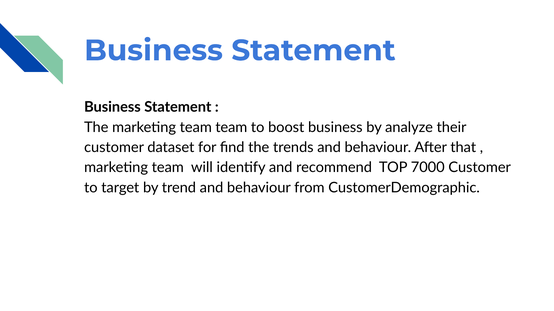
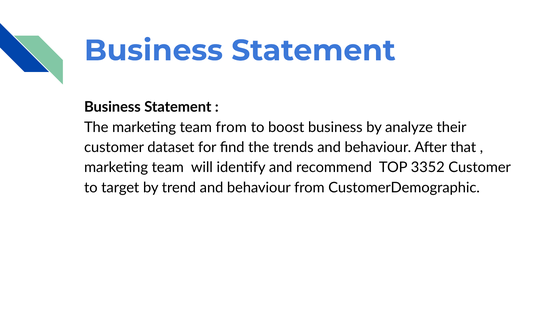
team team: team -> from (231, 128)
7000: 7000 -> 3352 (428, 168)
